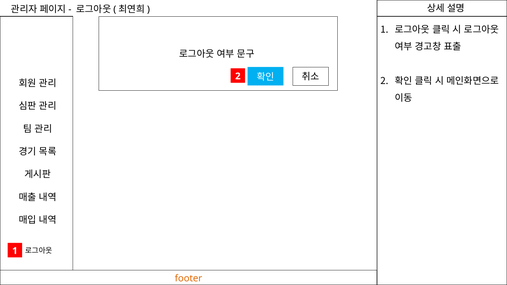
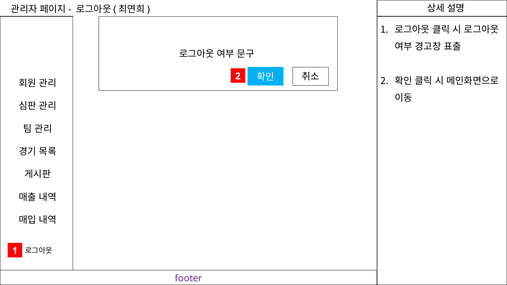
footer colour: orange -> purple (189, 278)
